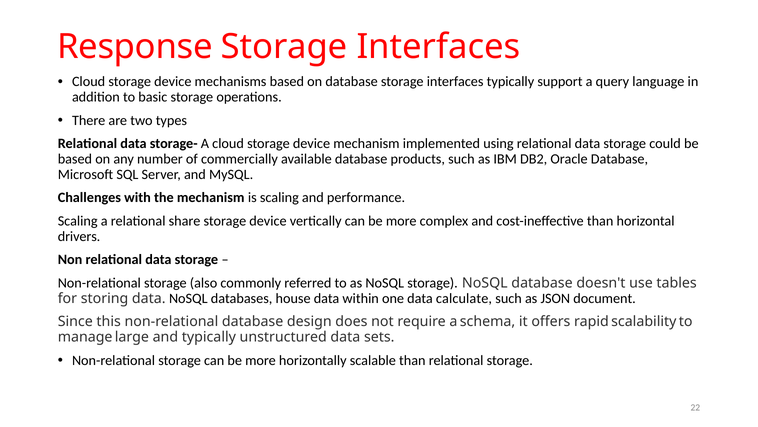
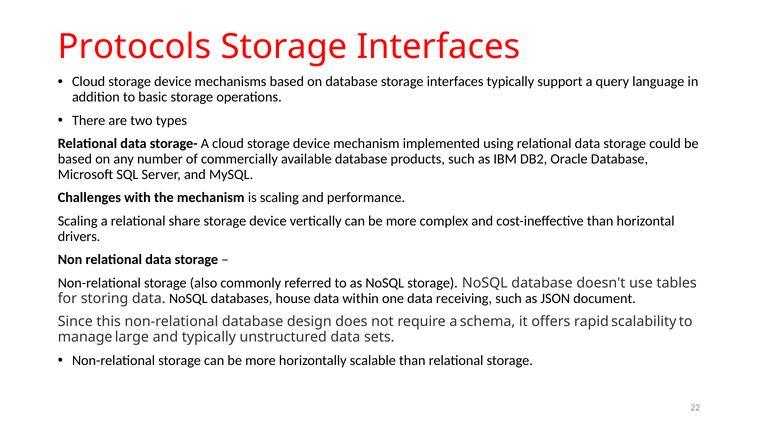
Response: Response -> Protocols (135, 47)
calculate: calculate -> receiving (464, 298)
